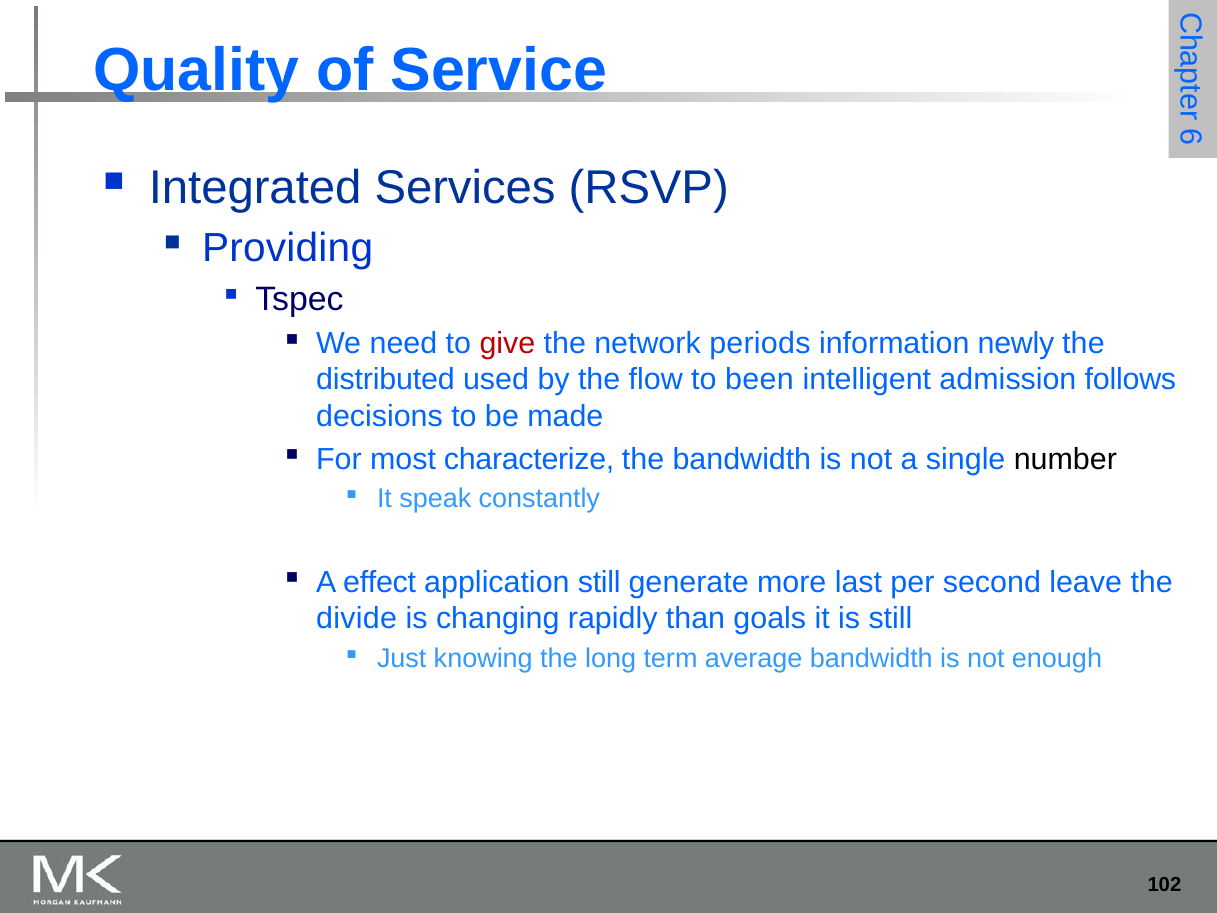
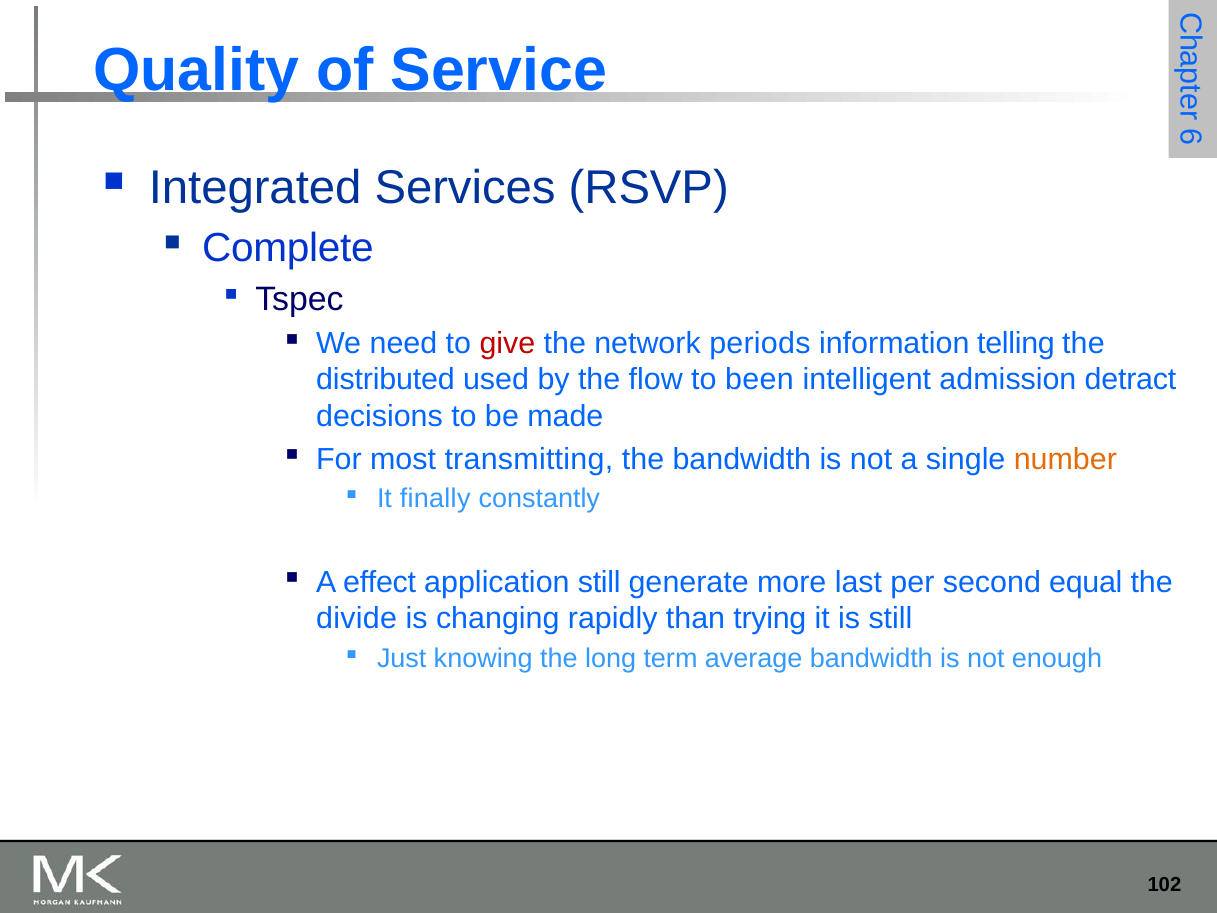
Providing: Providing -> Complete (288, 248)
newly: newly -> telling (1016, 343)
follows: follows -> detract (1130, 380)
characterize: characterize -> transmitting (529, 459)
number colour: black -> orange (1065, 459)
speak: speak -> finally (435, 499)
leave: leave -> equal (1086, 582)
goals: goals -> trying (770, 618)
